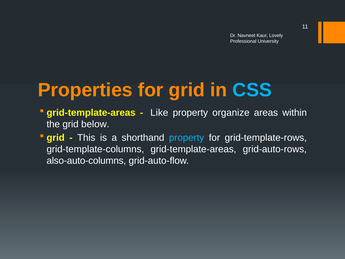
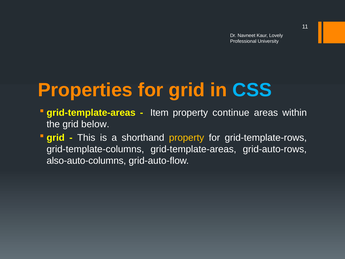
Like: Like -> Item (159, 113)
organize: organize -> continue (231, 113)
property colour: light blue -> yellow (187, 138)
